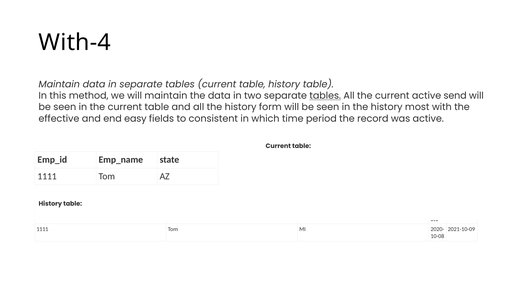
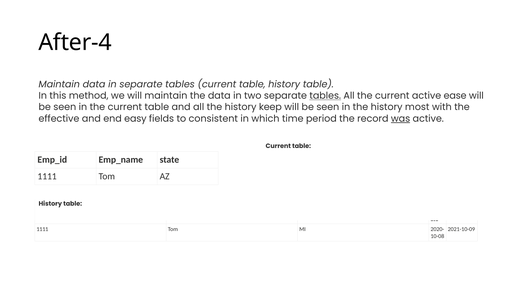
With-4: With-4 -> After-4 (75, 43)
send: send -> ease (455, 96)
form: form -> keep (270, 107)
was underline: none -> present (401, 119)
